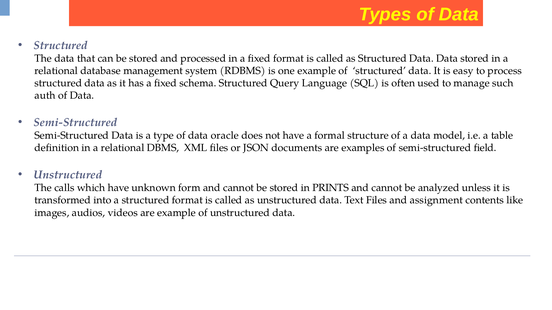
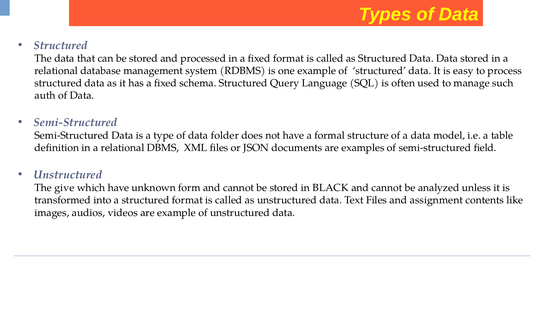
oracle: oracle -> folder (225, 136)
calls: calls -> give (64, 188)
PRINTS: PRINTS -> BLACK (331, 188)
